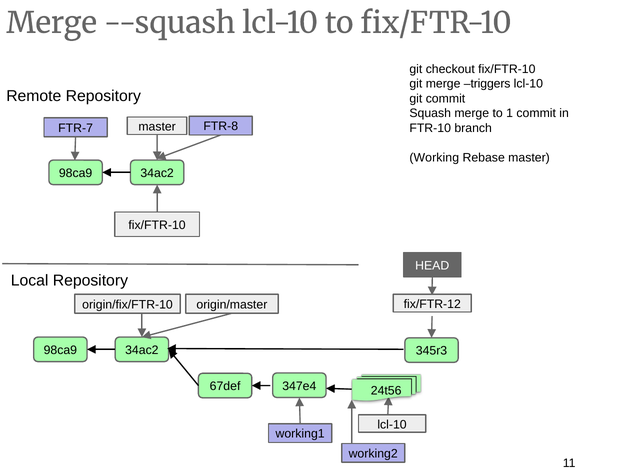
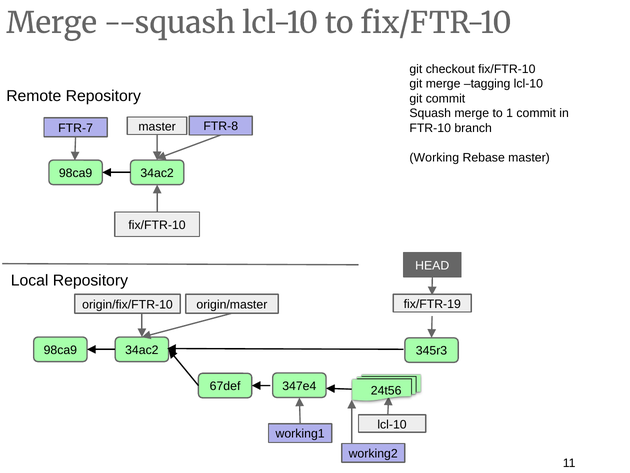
triggers: triggers -> tagging (487, 84)
fix/FTR-12: fix/FTR-12 -> fix/FTR-19 (432, 304)
